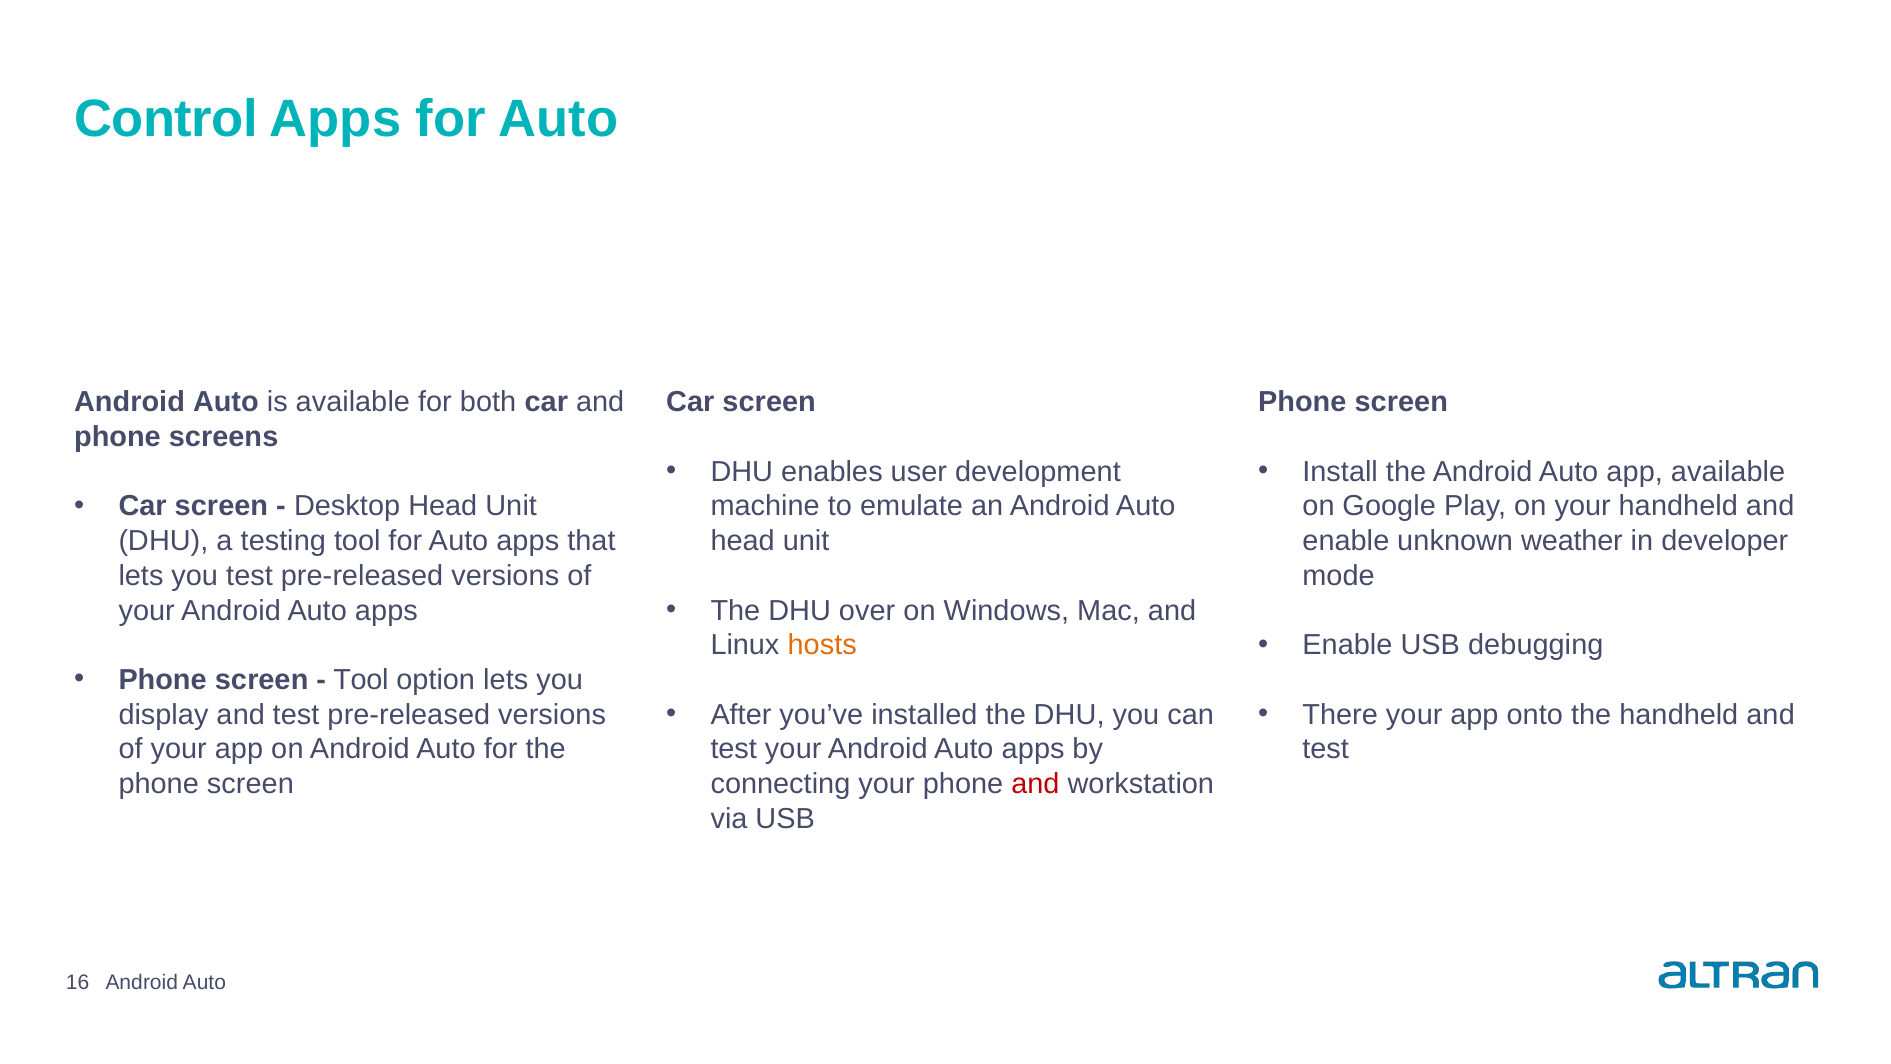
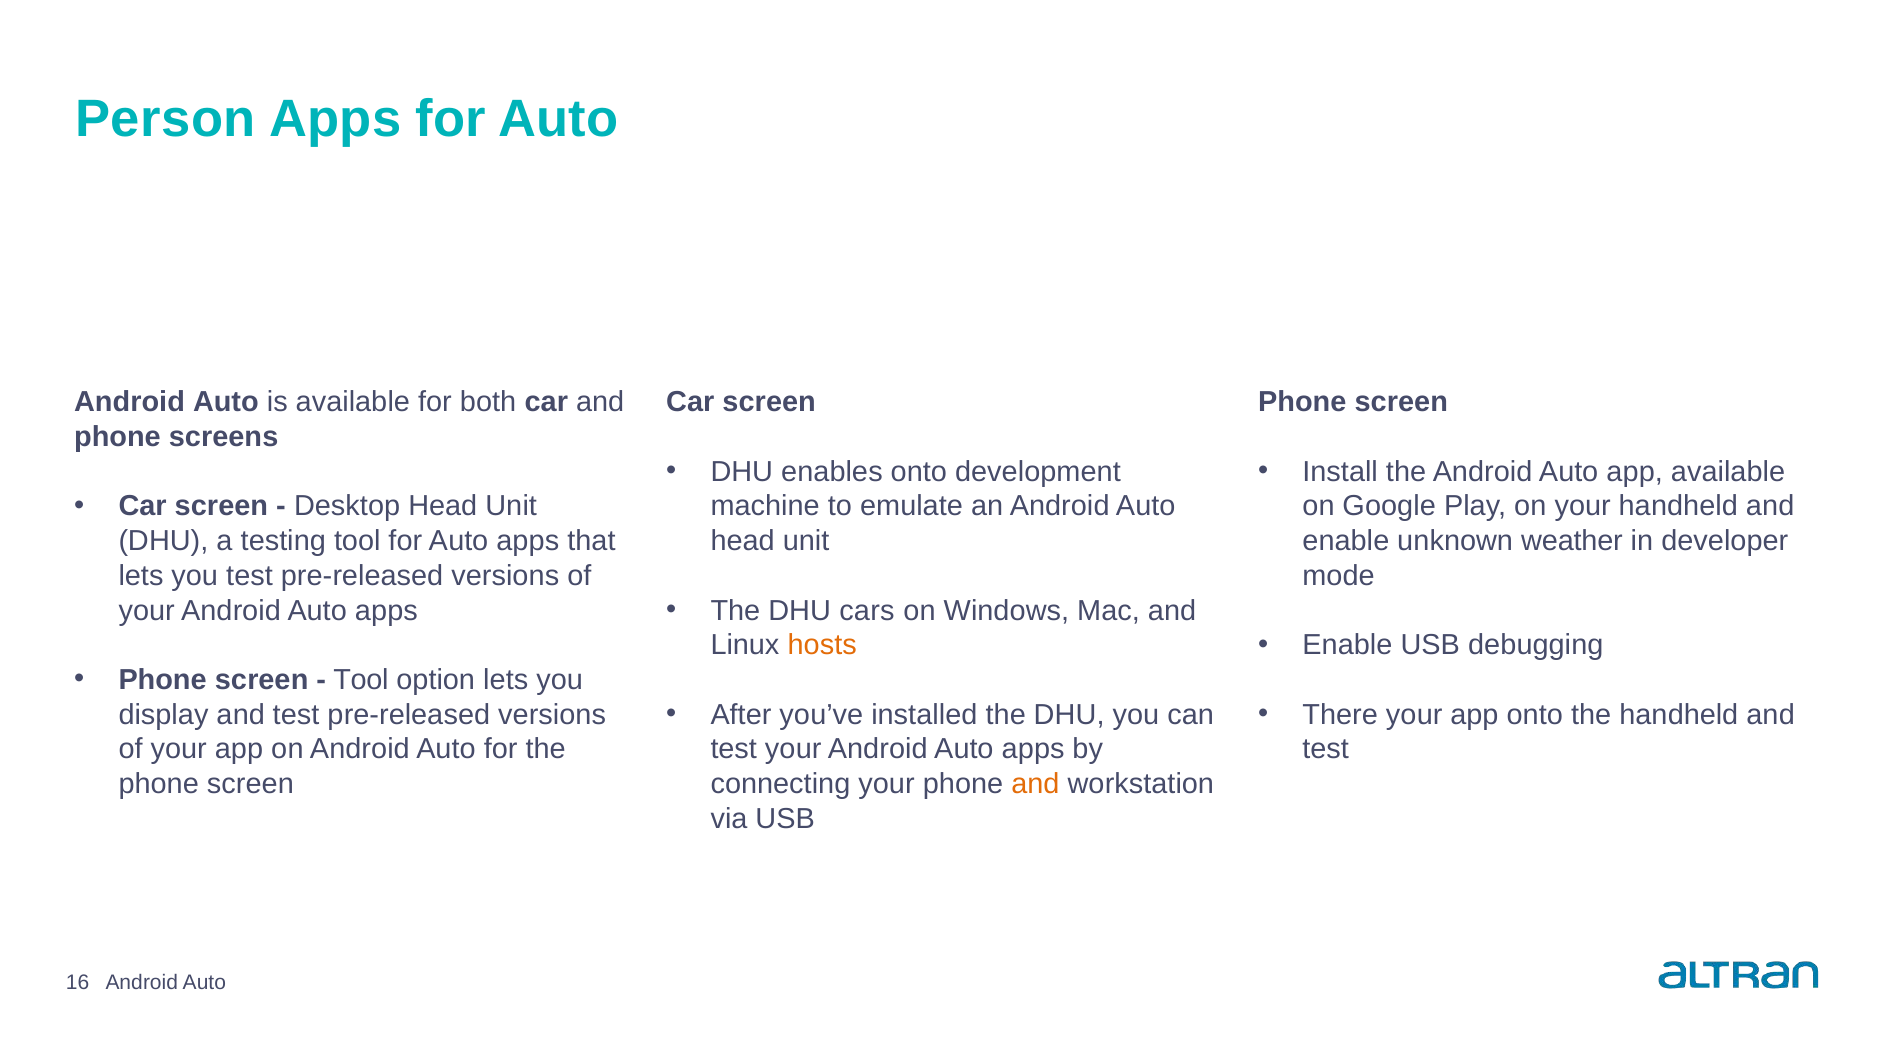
Control: Control -> Person (165, 119)
enables user: user -> onto (919, 472)
over: over -> cars (867, 610)
and colour: red -> orange (1035, 784)
